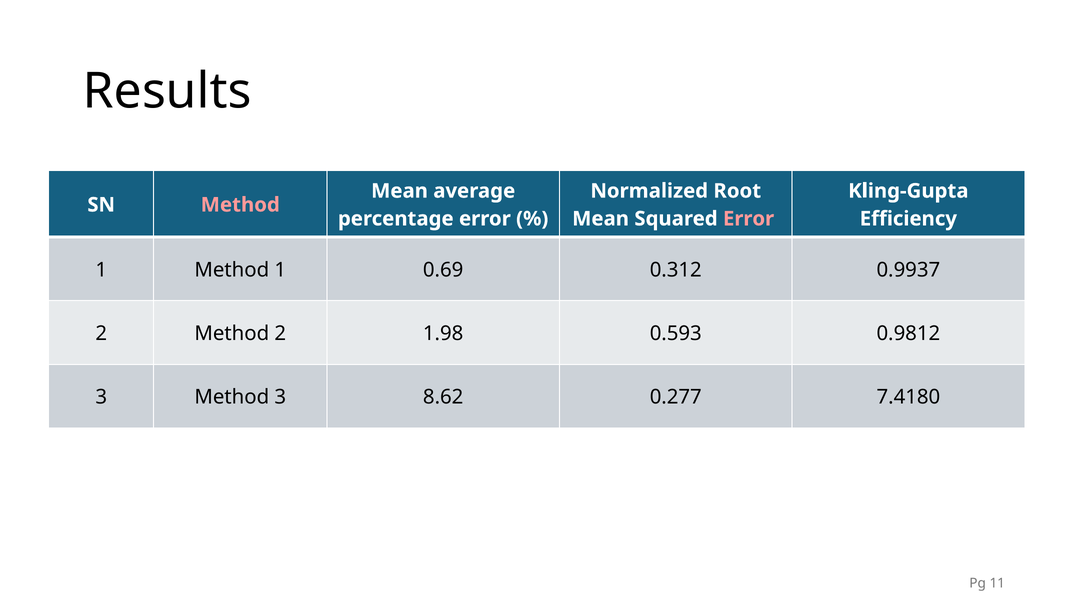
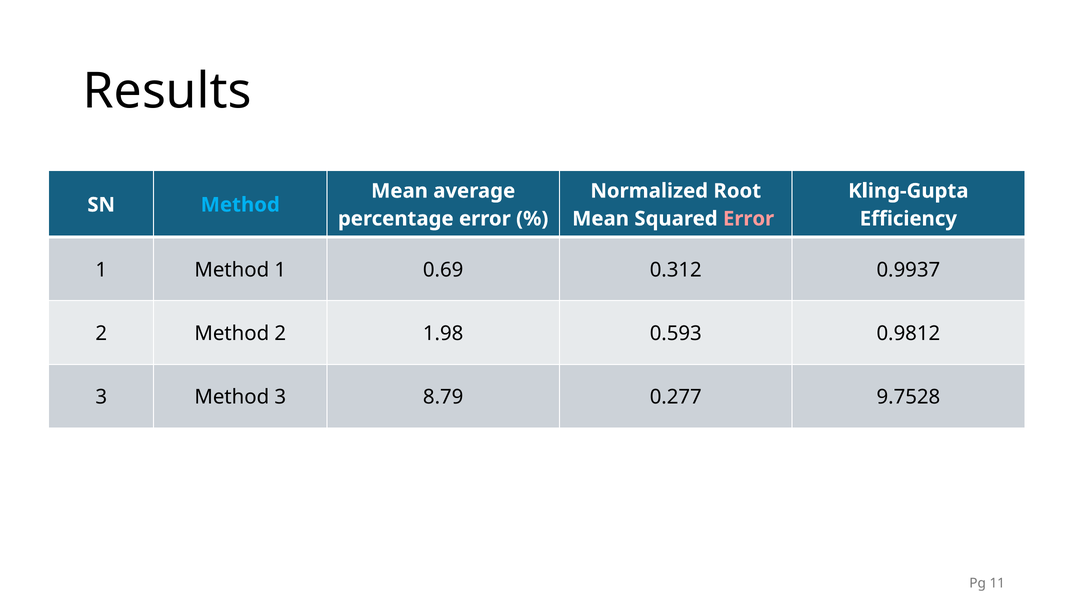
Method colour: pink -> light blue (240, 205)
8.62: 8.62 -> 8.79 (443, 397)
7.4180: 7.4180 -> 9.7528 (908, 397)
